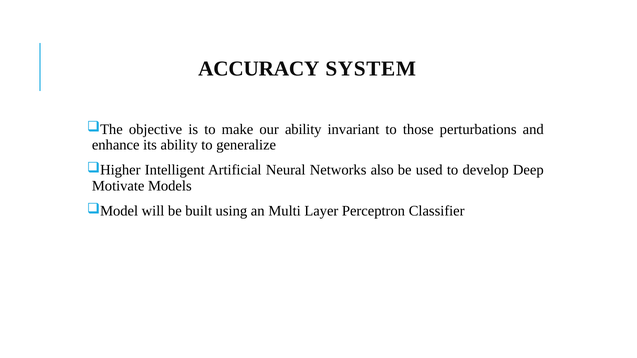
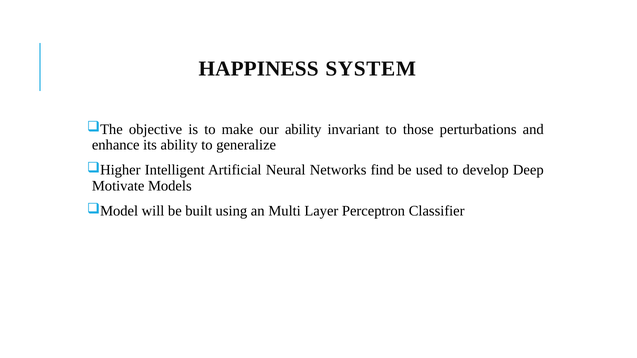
ACCURACY: ACCURACY -> HAPPINESS (259, 69)
also: also -> find (382, 170)
